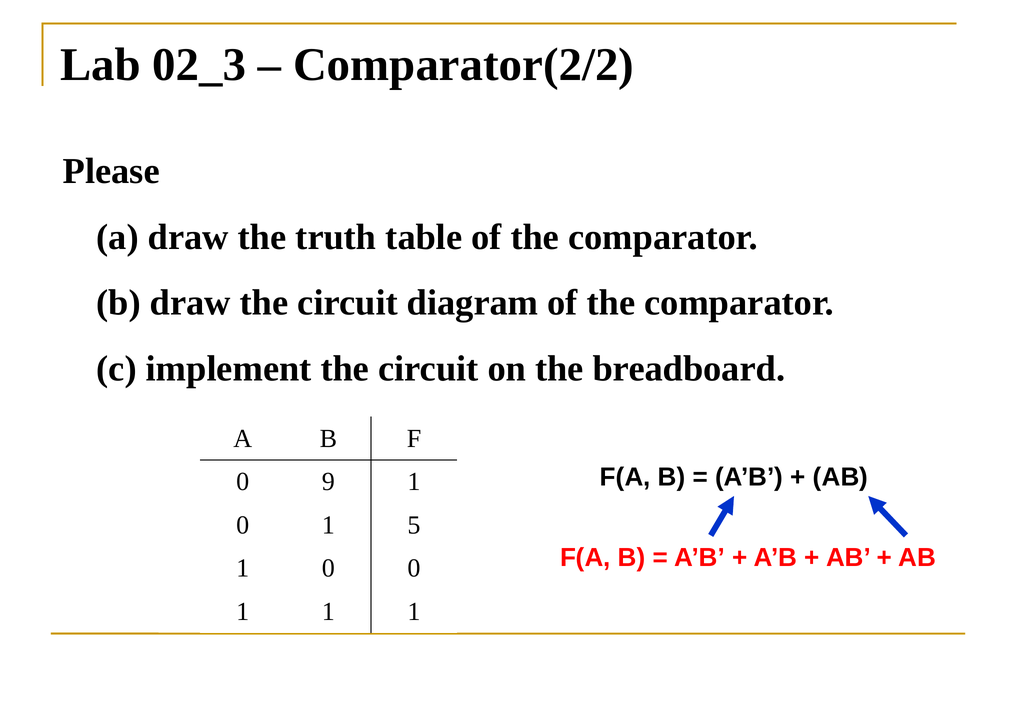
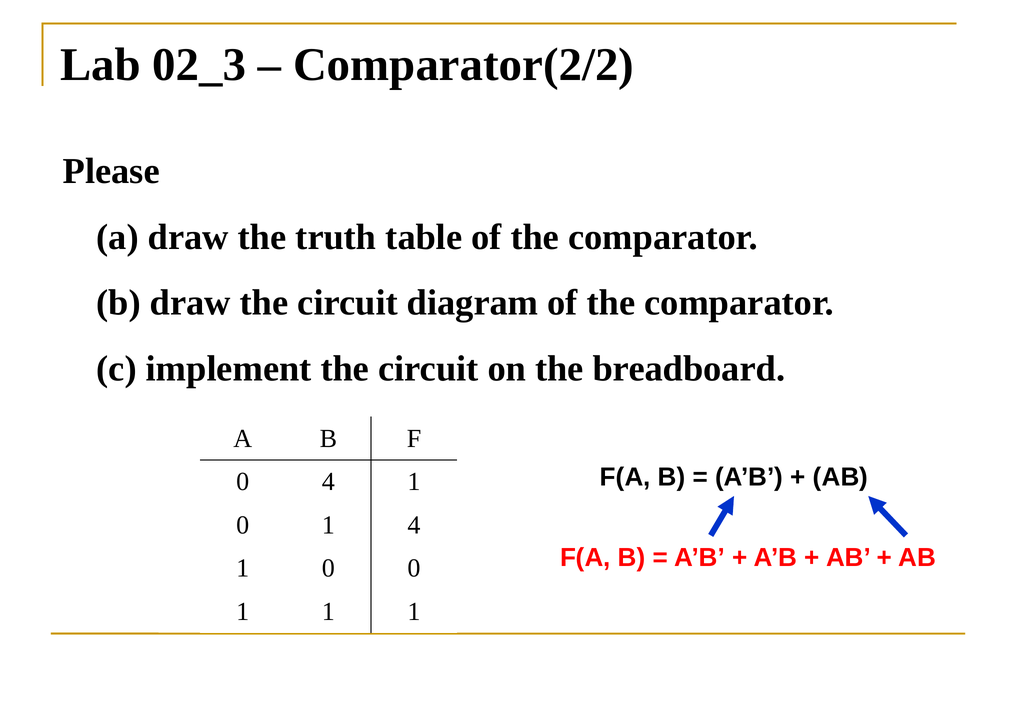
0 9: 9 -> 4 (328, 481)
1 5: 5 -> 4 (414, 524)
